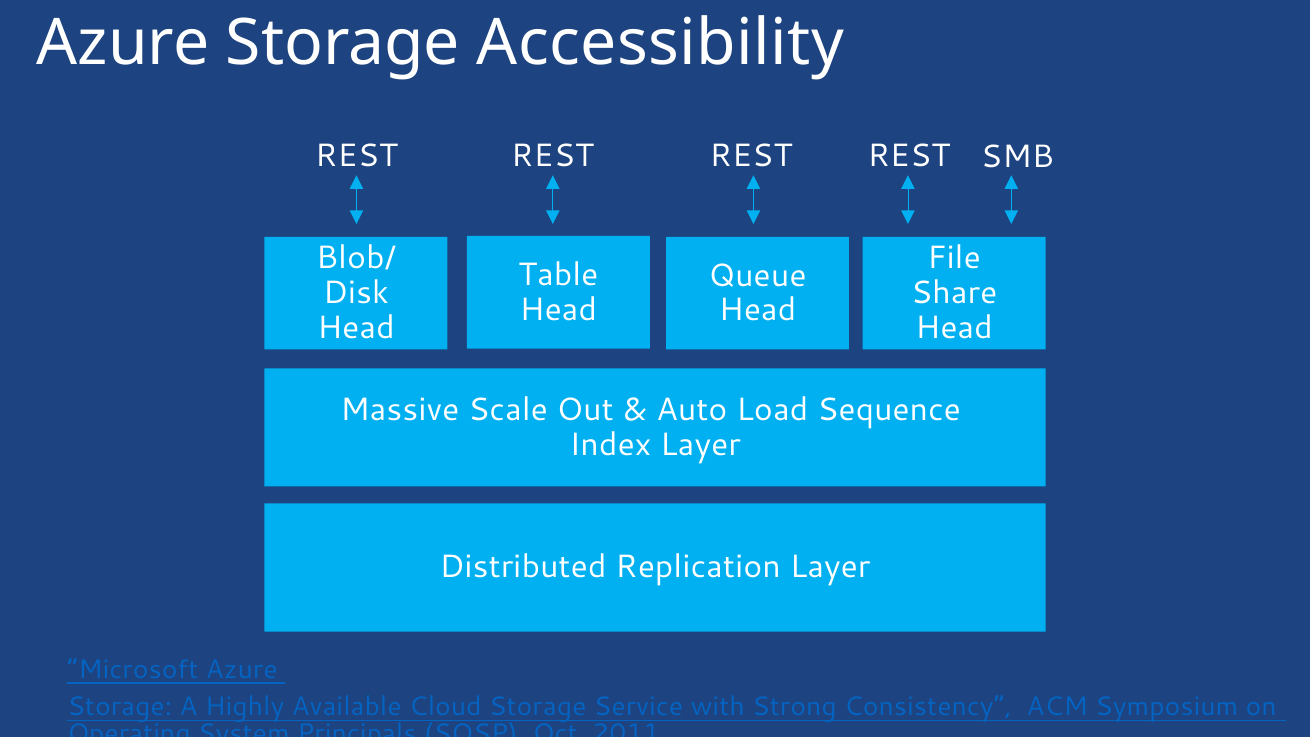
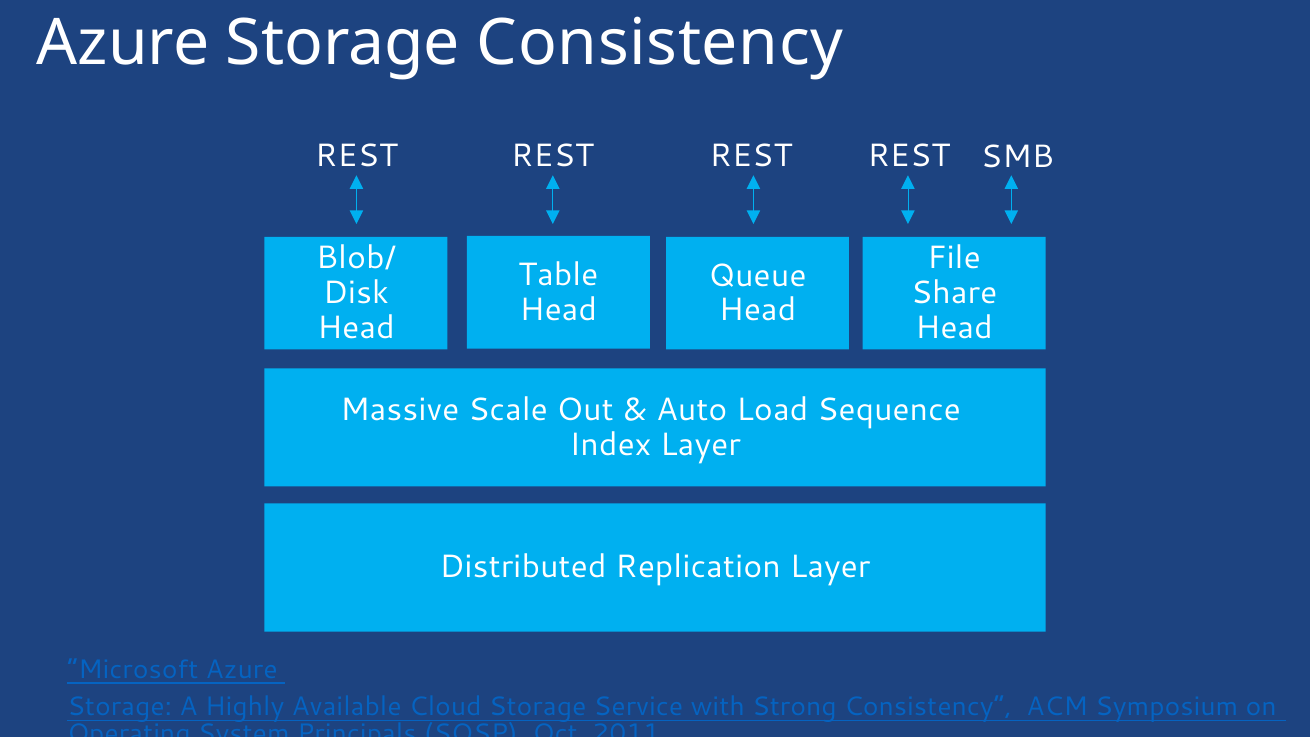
Storage Accessibility: Accessibility -> Consistency (660, 43)
